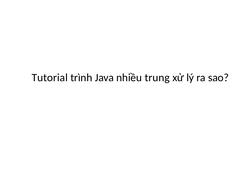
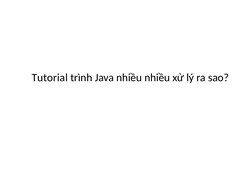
nhiều trung: trung -> nhiều (157, 78)
